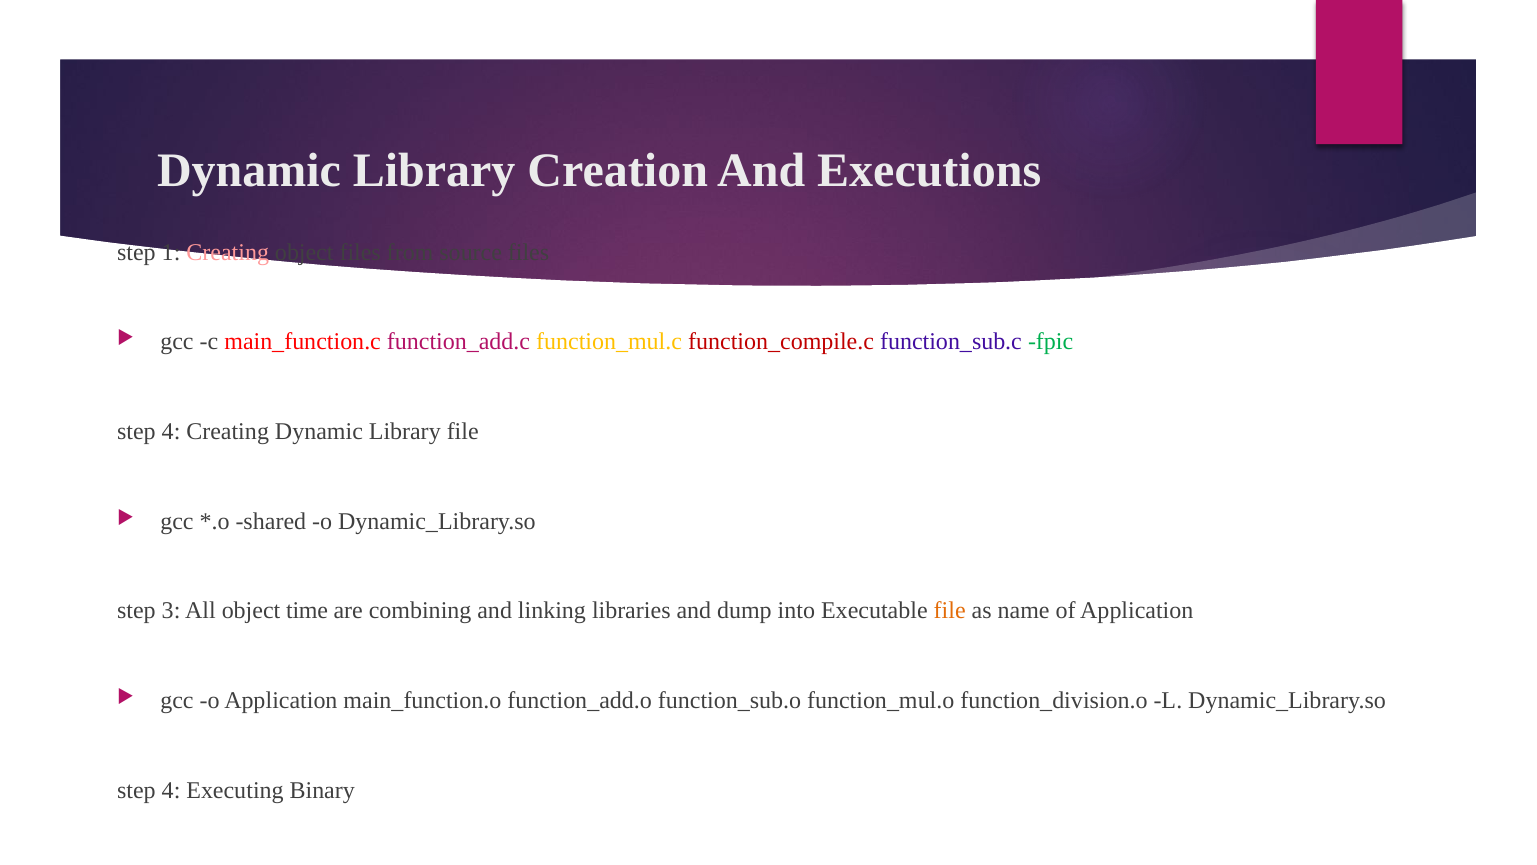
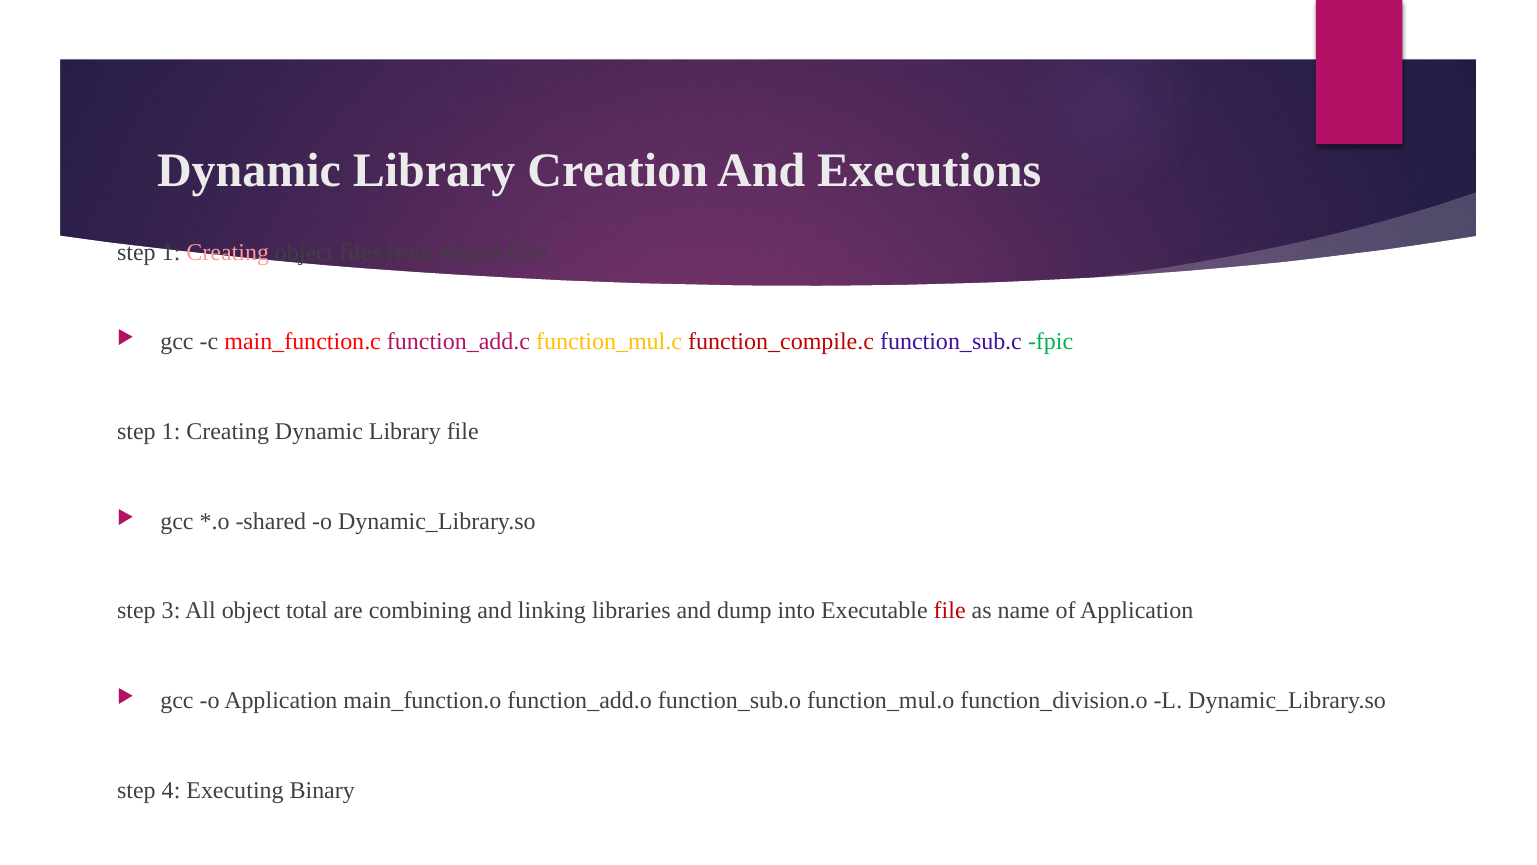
4: 4 -> 1 (171, 431)
time: time -> total (307, 611)
file colour: orange -> red (950, 611)
